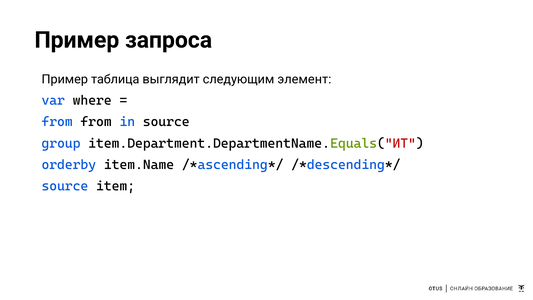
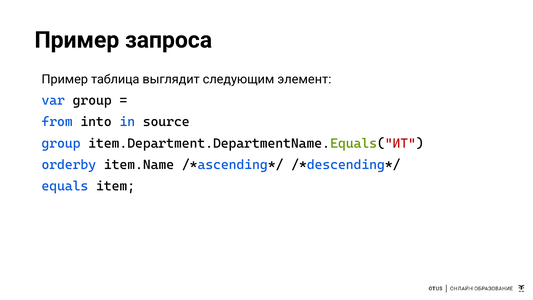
var where: where -> group (92, 100)
from from: from -> into (96, 122)
source: source -> equals (65, 186)
